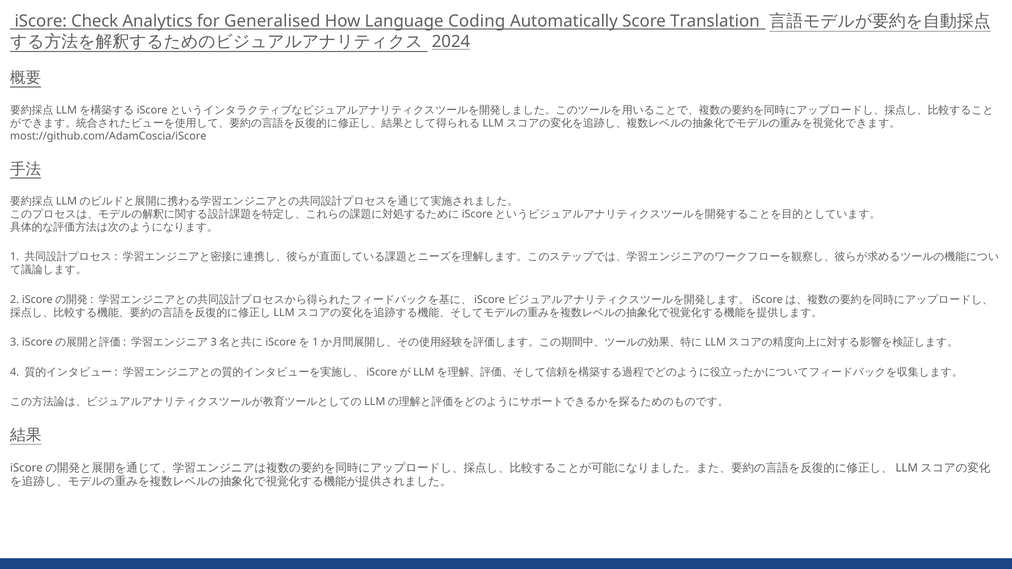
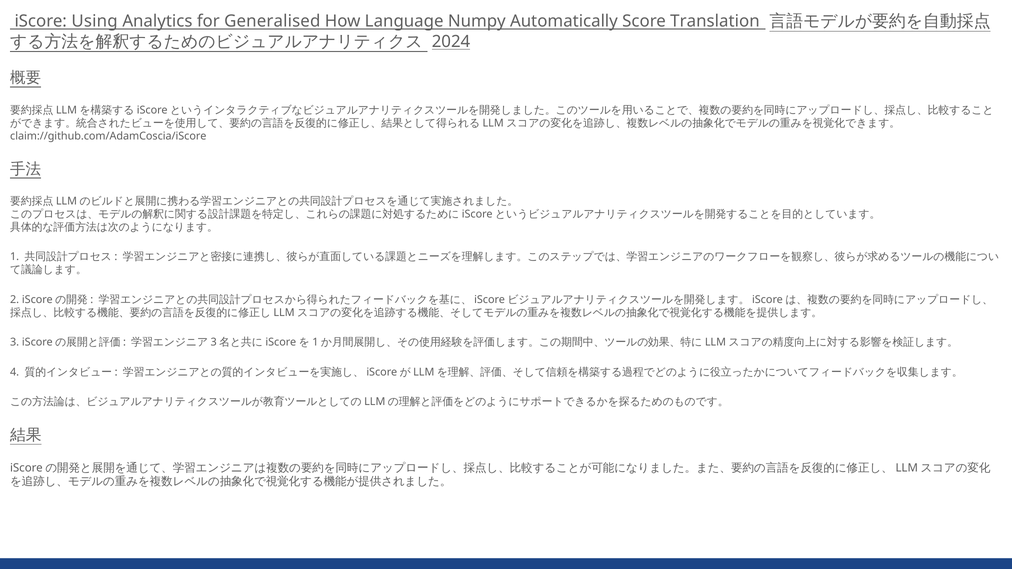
Check: Check -> Using (95, 21)
Coding: Coding -> Numpy (477, 21)
most://github.com/AdamCoscia/iScore: most://github.com/AdamCoscia/iScore -> claim://github.com/AdamCoscia/iScore (108, 136)
